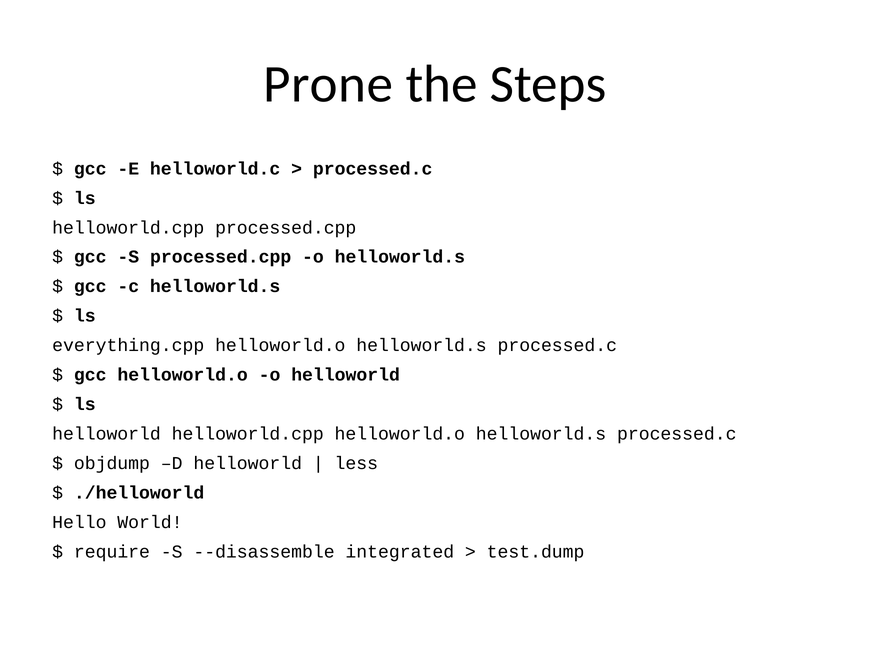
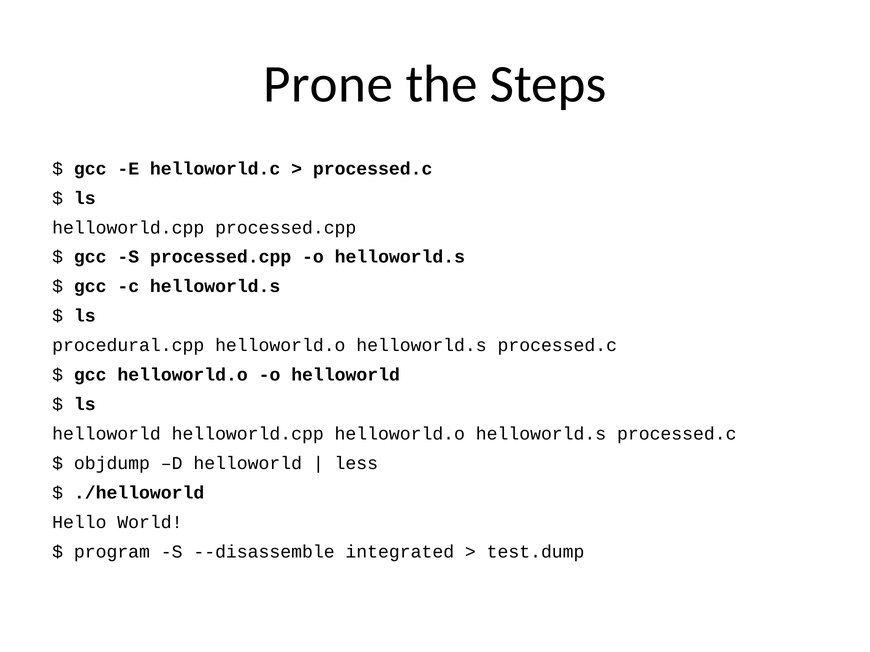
everything.cpp: everything.cpp -> procedural.cpp (128, 346)
require: require -> program (112, 552)
